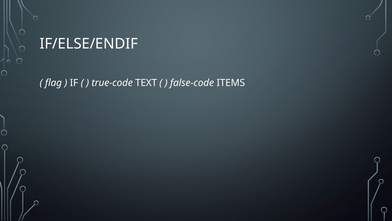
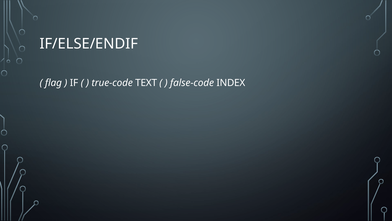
ITEMS: ITEMS -> INDEX (231, 83)
